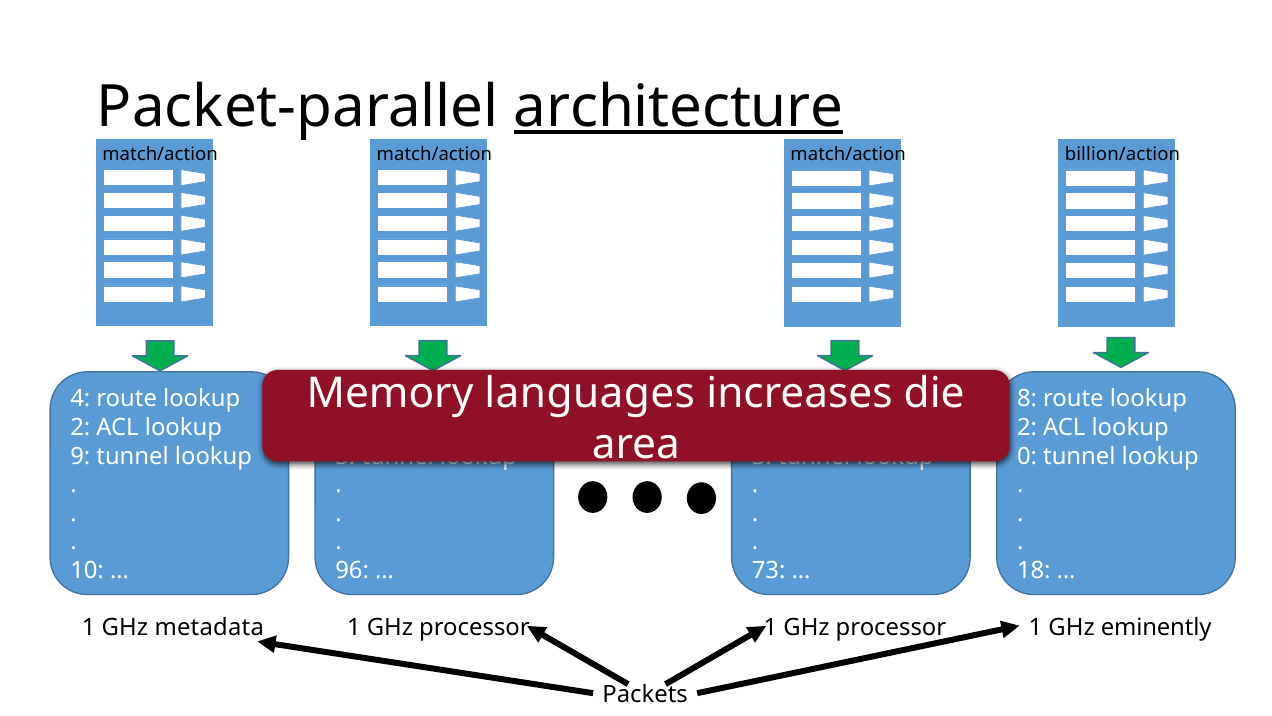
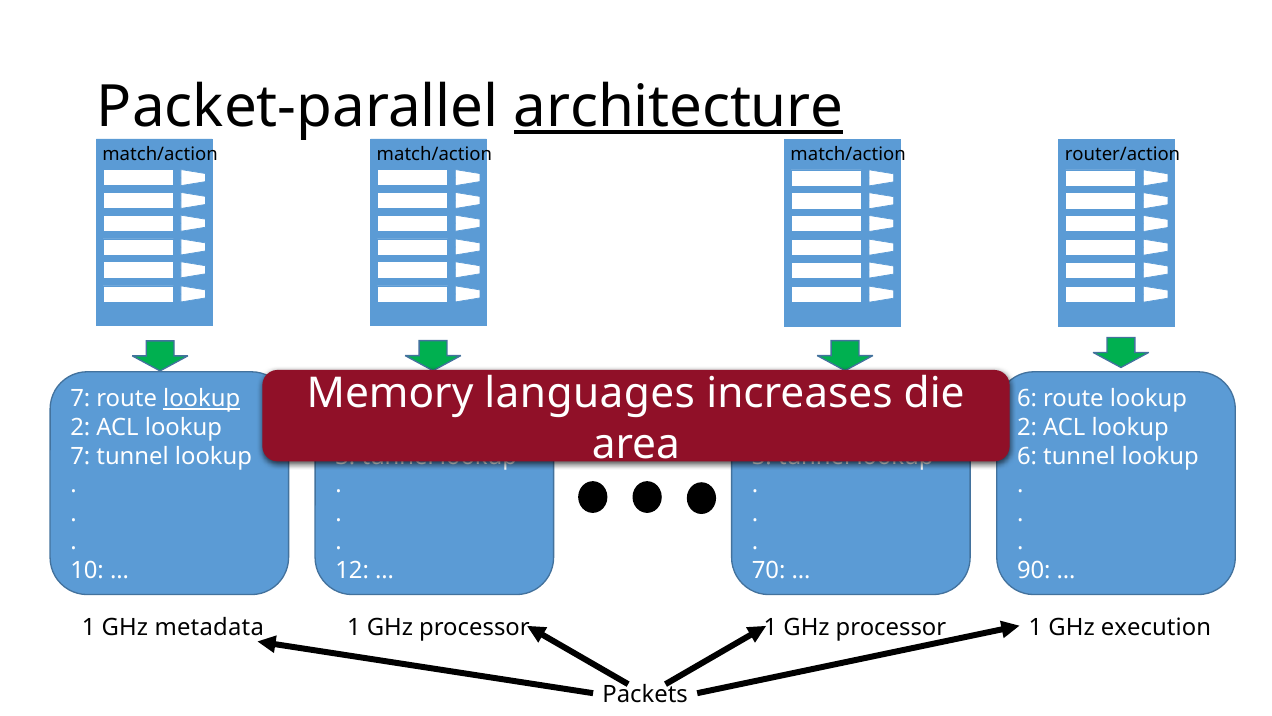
billion/action: billion/action -> router/action (1122, 154)
4: 4 -> 7 (80, 399)
lookup underline: none -> present (202, 399)
8: 8 -> 6 (1027, 399)
9: 9 -> 7 (80, 456)
0: 0 -> 6 (1027, 456)
96: 96 -> 12 (352, 570)
73: 73 -> 70 (769, 570)
18: 18 -> 90 (1034, 570)
eminently: eminently -> execution (1156, 627)
